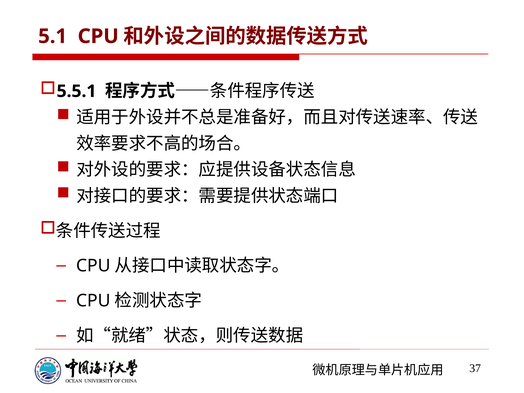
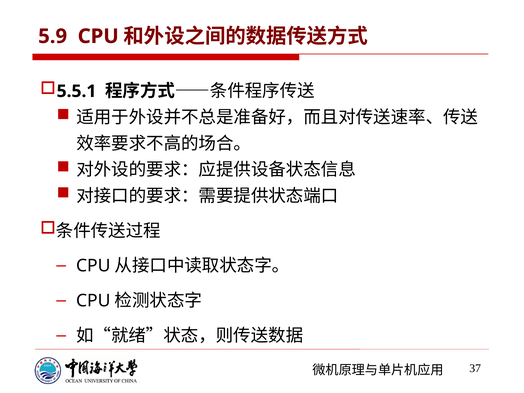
5.1: 5.1 -> 5.9 (53, 36)
